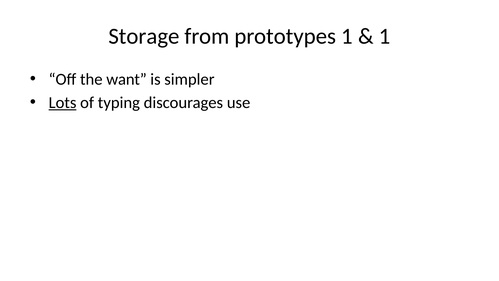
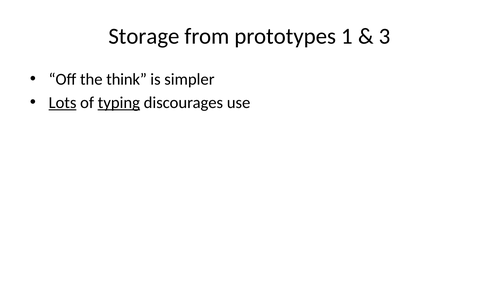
1: 1 -> 3 (385, 36)
want: want -> think (127, 79)
typing underline: none -> present (119, 102)
